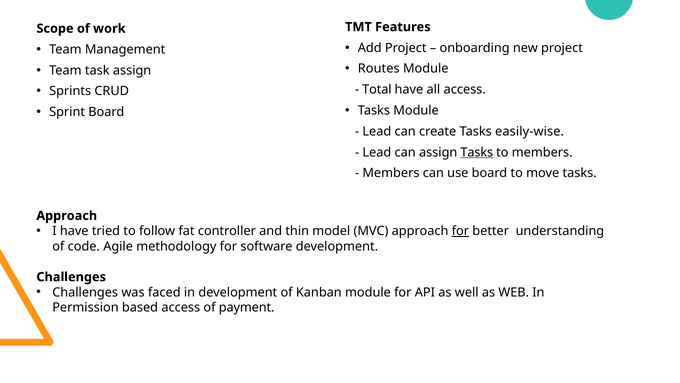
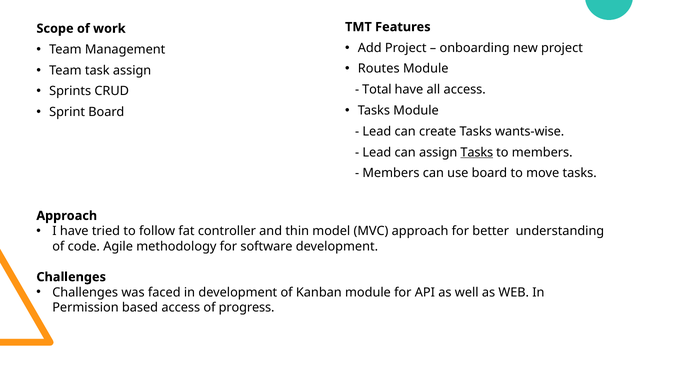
easily-wise: easily-wise -> wants-wise (530, 131)
for underline: present -> none (460, 231)
payment: payment -> progress (247, 307)
